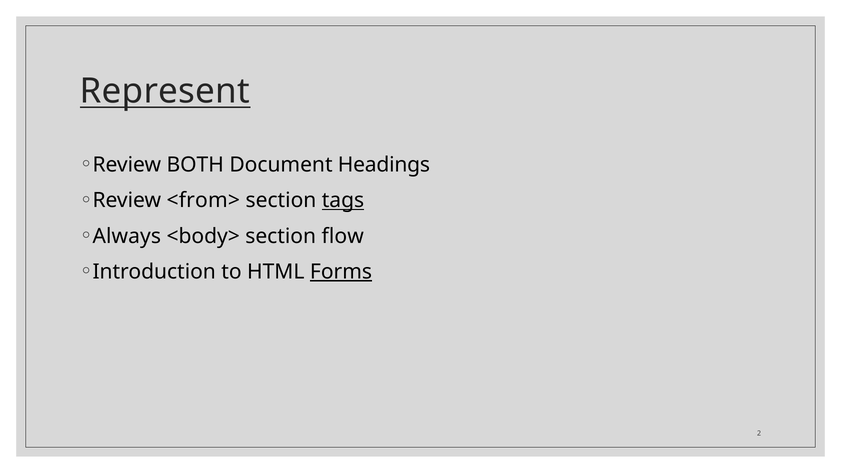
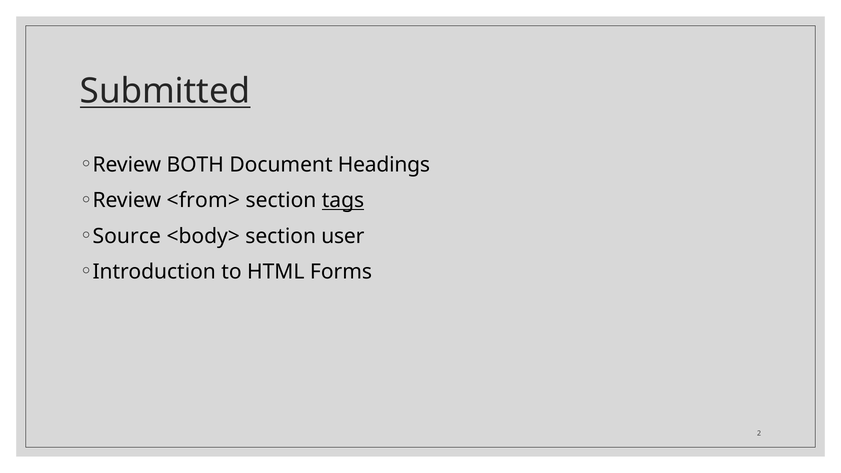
Represent: Represent -> Submitted (165, 91)
Always: Always -> Source (127, 236)
flow: flow -> user (343, 236)
Forms underline: present -> none (341, 272)
